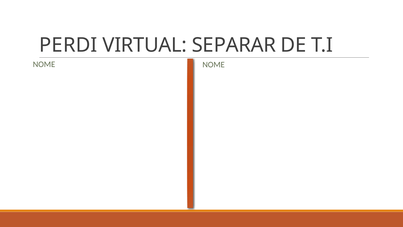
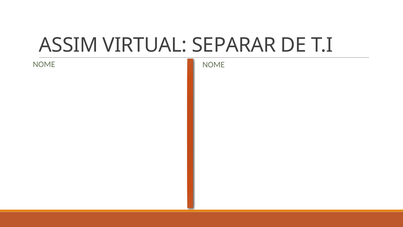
PERDI: PERDI -> ASSIM (69, 45)
